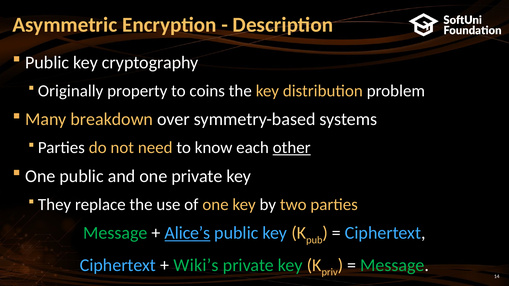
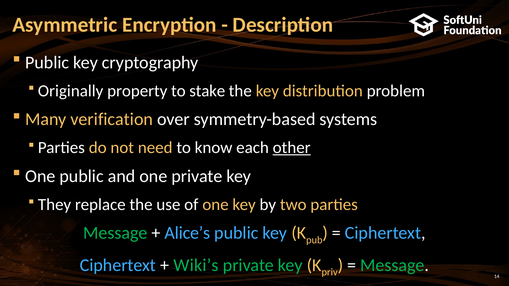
coins: coins -> stake (207, 91)
breakdown: breakdown -> verification (112, 120)
Alice’s underline: present -> none (187, 233)
